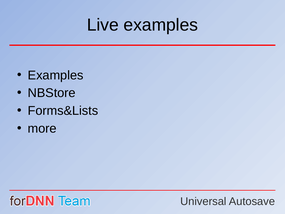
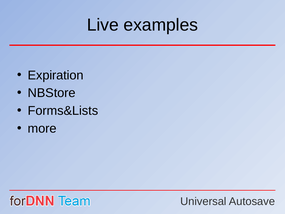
Examples: Examples -> Expiration (56, 75)
